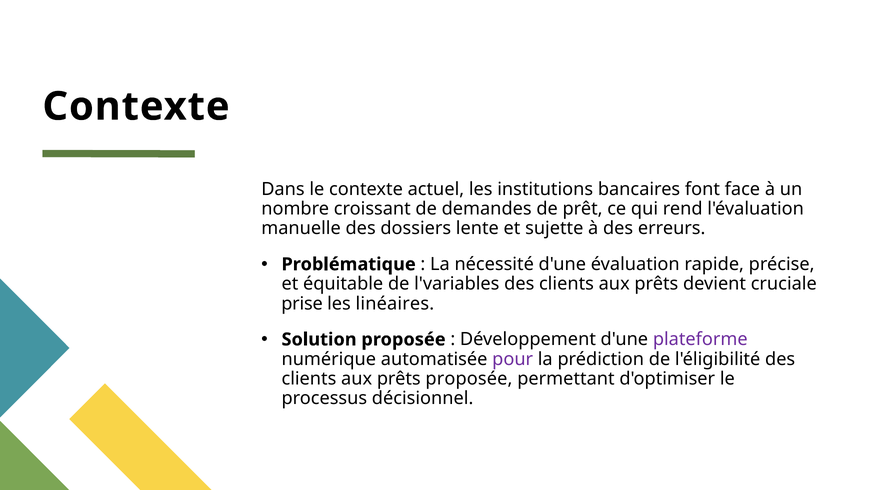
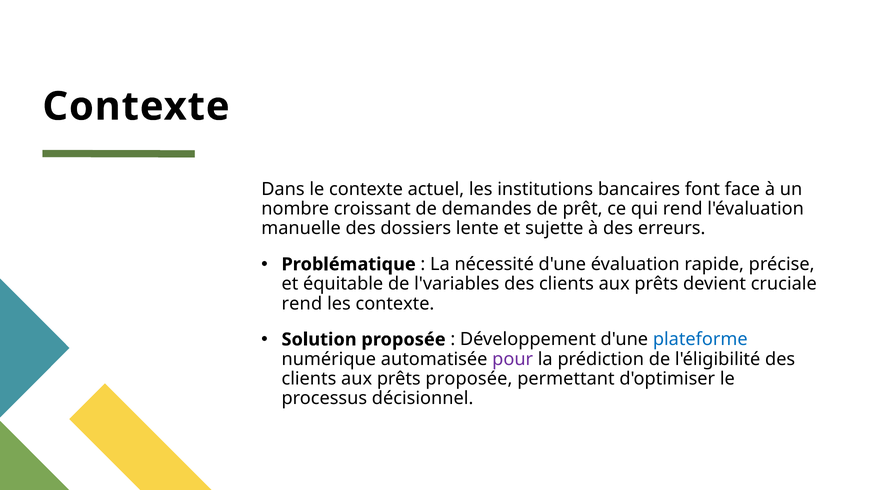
prise: prise -> rend (302, 303)
les linéaires: linéaires -> contexte (395, 303)
plateforme colour: purple -> blue (700, 339)
